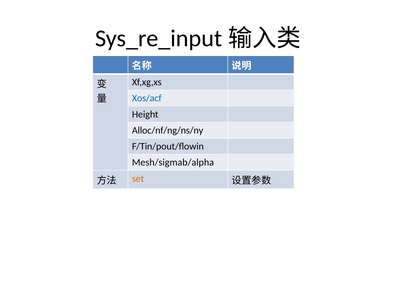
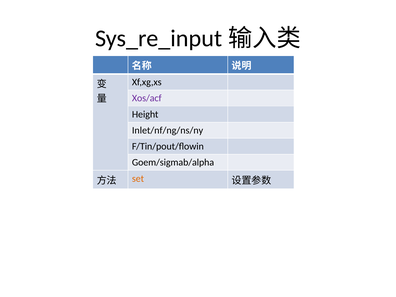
Xos/acf colour: blue -> purple (147, 98)
Alloc/nf/ng/ns/ny: Alloc/nf/ng/ns/ny -> Inlet/nf/ng/ns/ny (168, 130)
Mesh/sigmab/alpha: Mesh/sigmab/alpha -> Goem/sigmab/alpha (173, 162)
